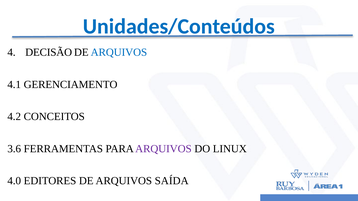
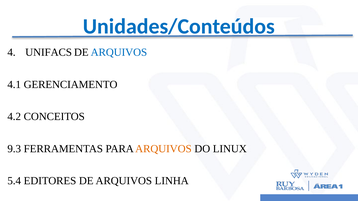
DECISÃO: DECISÃO -> UNIFACS (49, 52)
3.6: 3.6 -> 9.3 (14, 149)
ARQUIVOS colour: purple -> orange (163, 149)
4.0: 4.0 -> 5.4 (14, 181)
SAÍDA: SAÍDA -> LINHA (172, 181)
